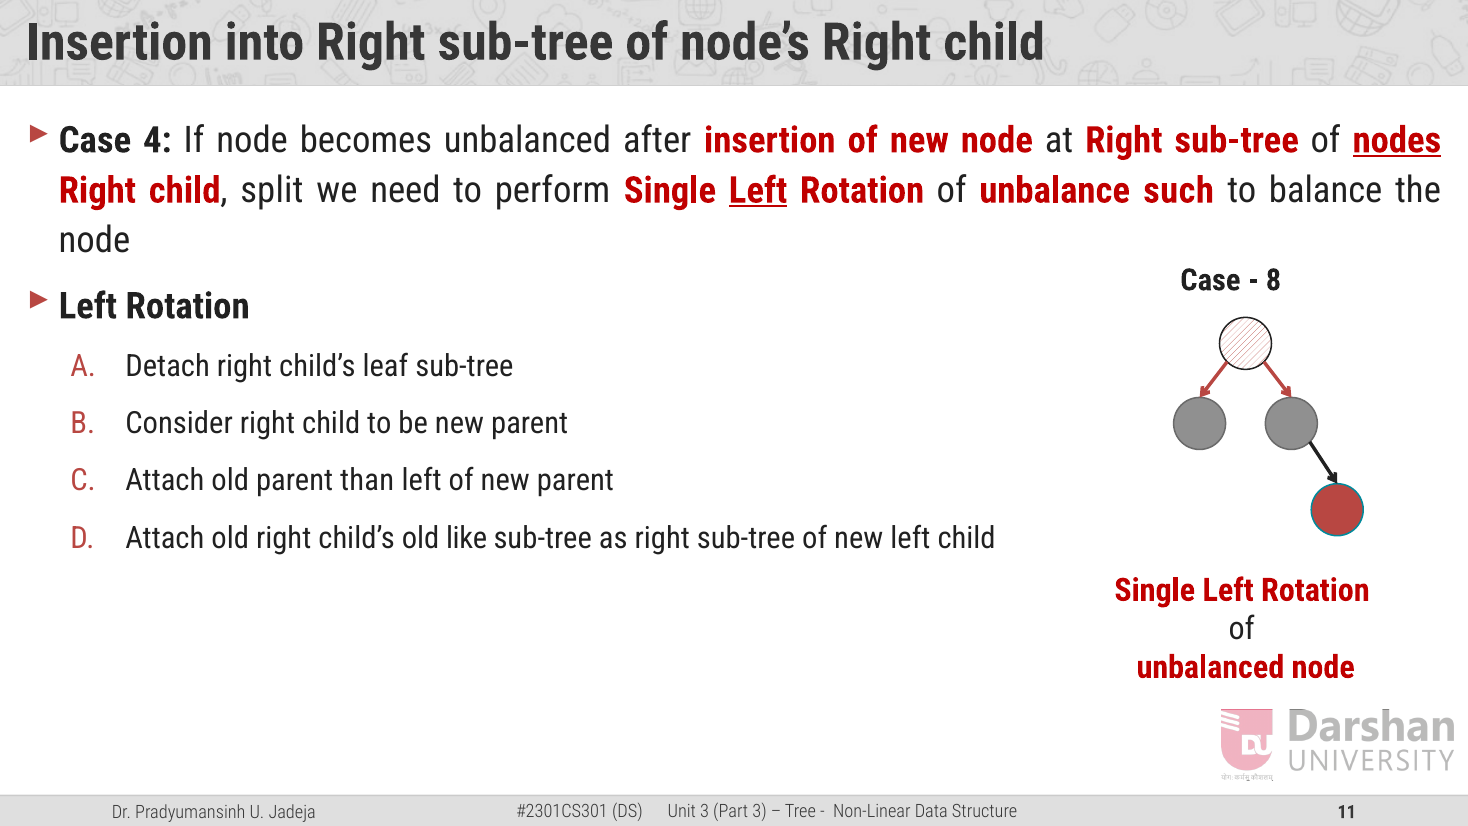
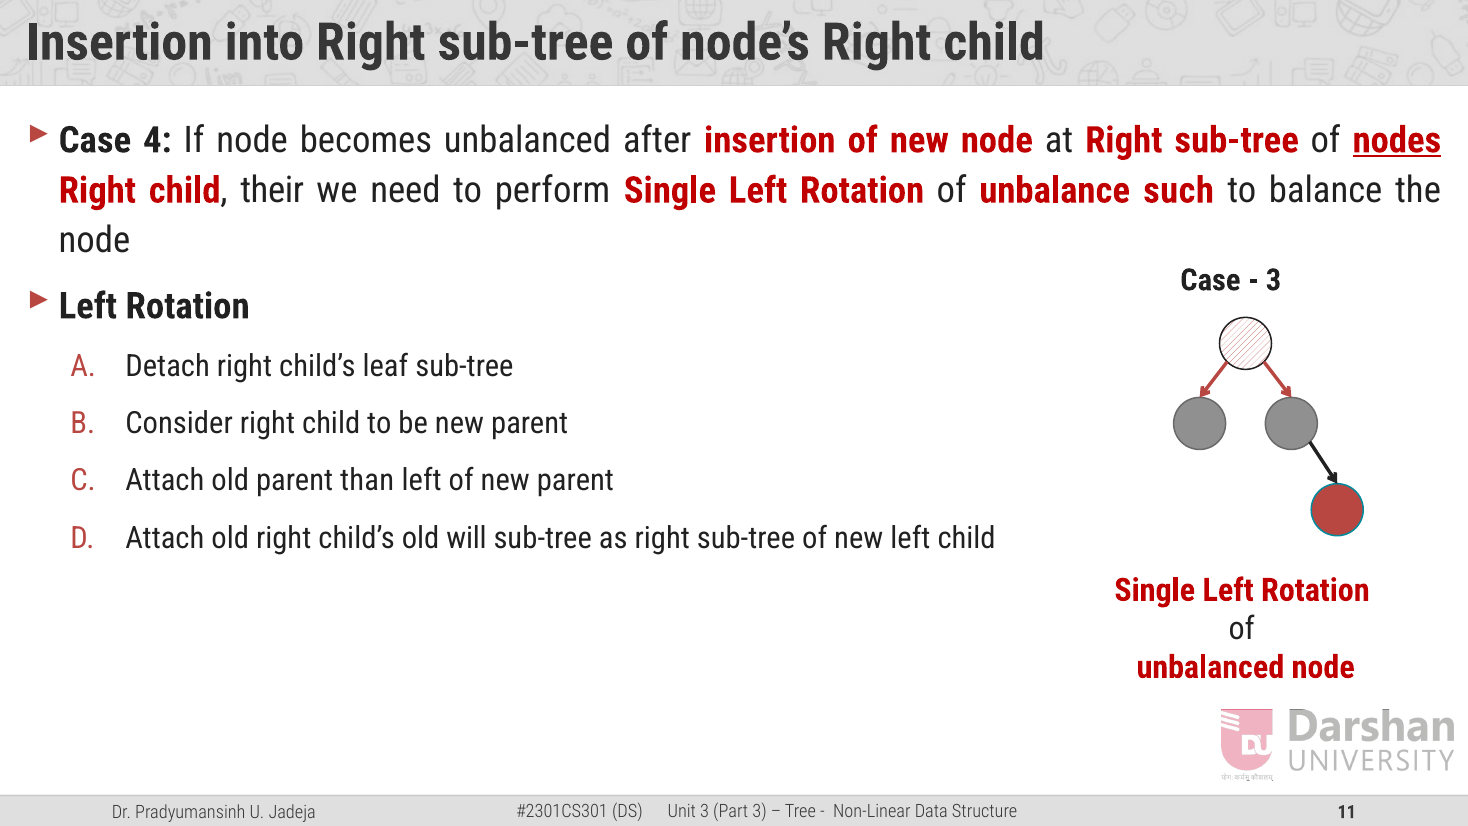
split: split -> their (272, 190)
Left underline: present -> none (758, 190)
8: 8 -> 3 (1273, 280)
like: like -> will (467, 538)
